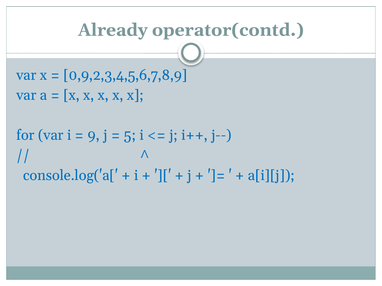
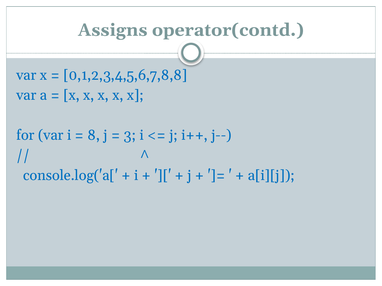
Already: Already -> Assigns (113, 30)
0,9,2,3,4,5,6,7,8,9: 0,9,2,3,4,5,6,7,8,9 -> 0,1,2,3,4,5,6,7,8,8 (125, 75)
9: 9 -> 8 (94, 136)
5: 5 -> 3 (130, 136)
